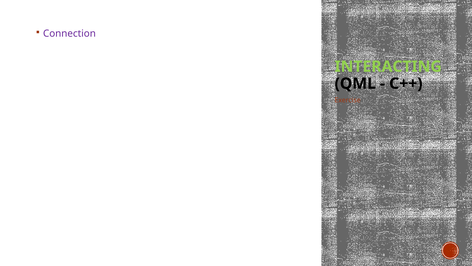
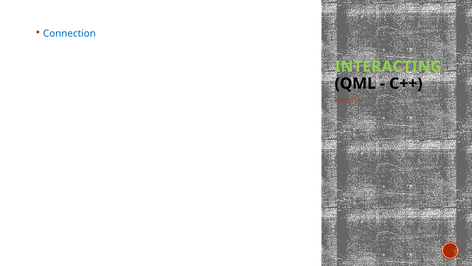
Connection colour: purple -> blue (69, 34)
